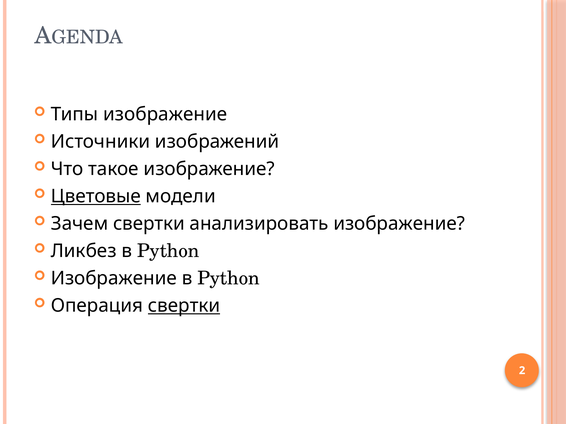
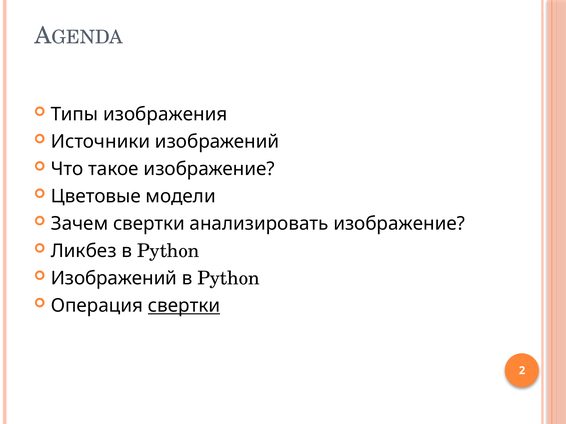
Типы изображение: изображение -> изображения (165, 114)
Цветовые underline: present -> none (96, 197)
Изображение: Изображение -> Изображений (114, 279)
